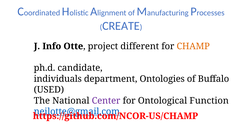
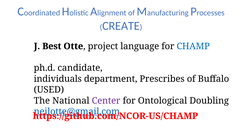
Info: Info -> Best (52, 46)
different: different -> language (140, 46)
CHAMP colour: orange -> blue (193, 46)
Ontologies: Ontologies -> Prescribes (162, 79)
Function: Function -> Doubling (209, 101)
